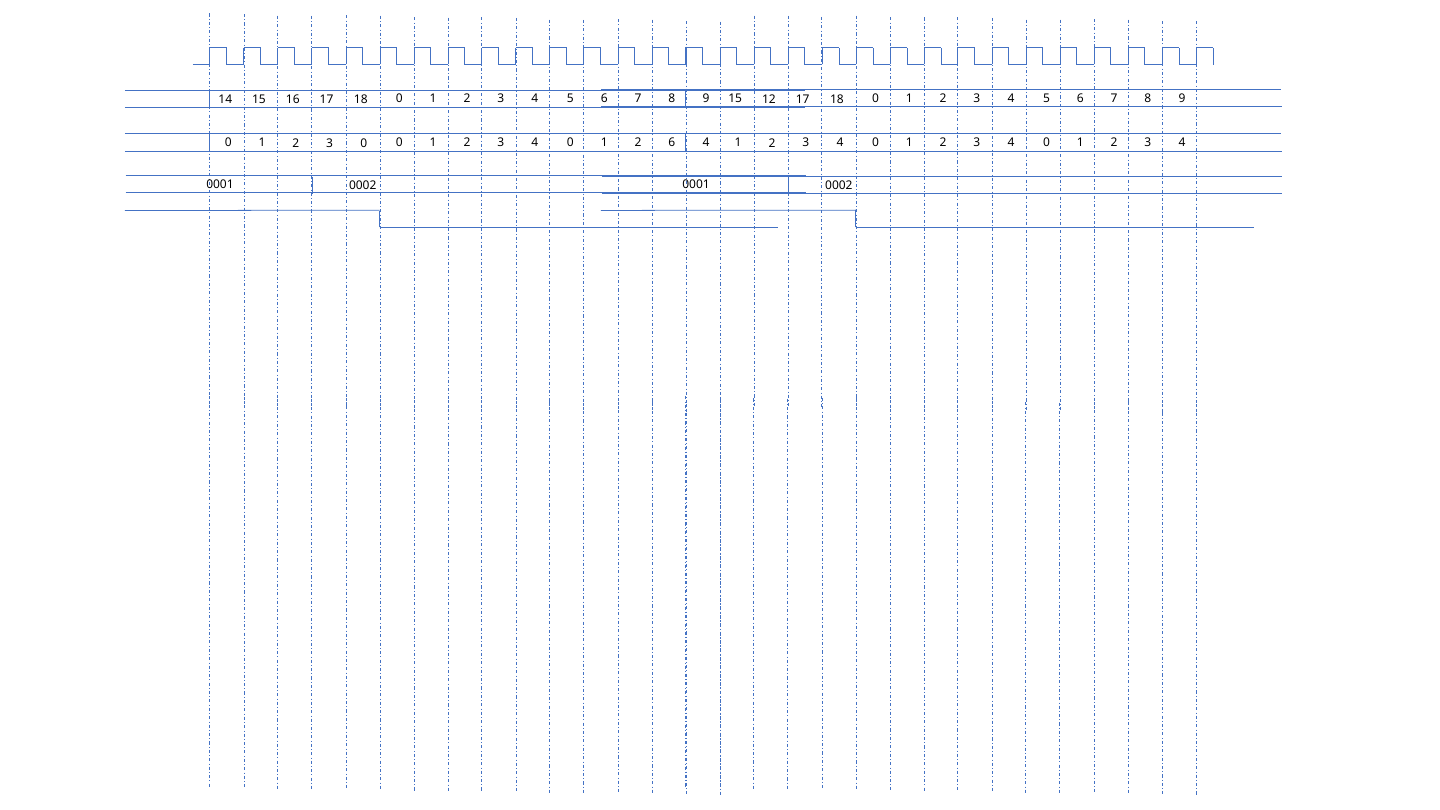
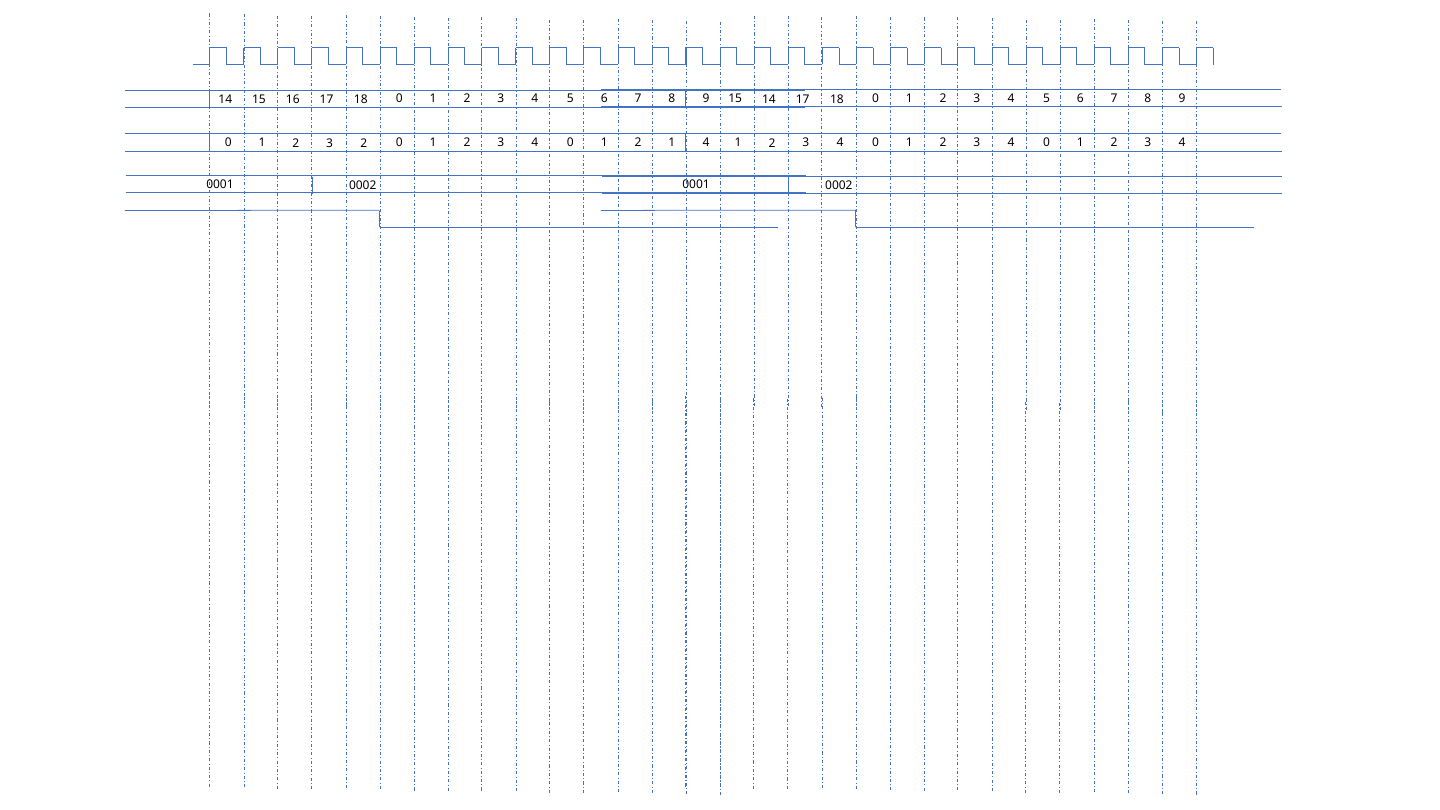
15 12: 12 -> 14 (769, 99)
3 0: 0 -> 2 (364, 143)
2 6: 6 -> 1 (672, 143)
